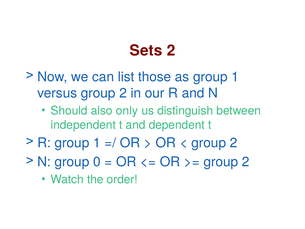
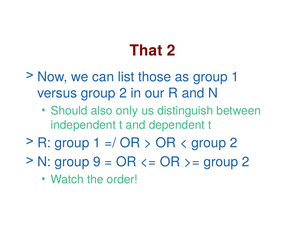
Sets: Sets -> That (146, 51)
0: 0 -> 9 (97, 162)
